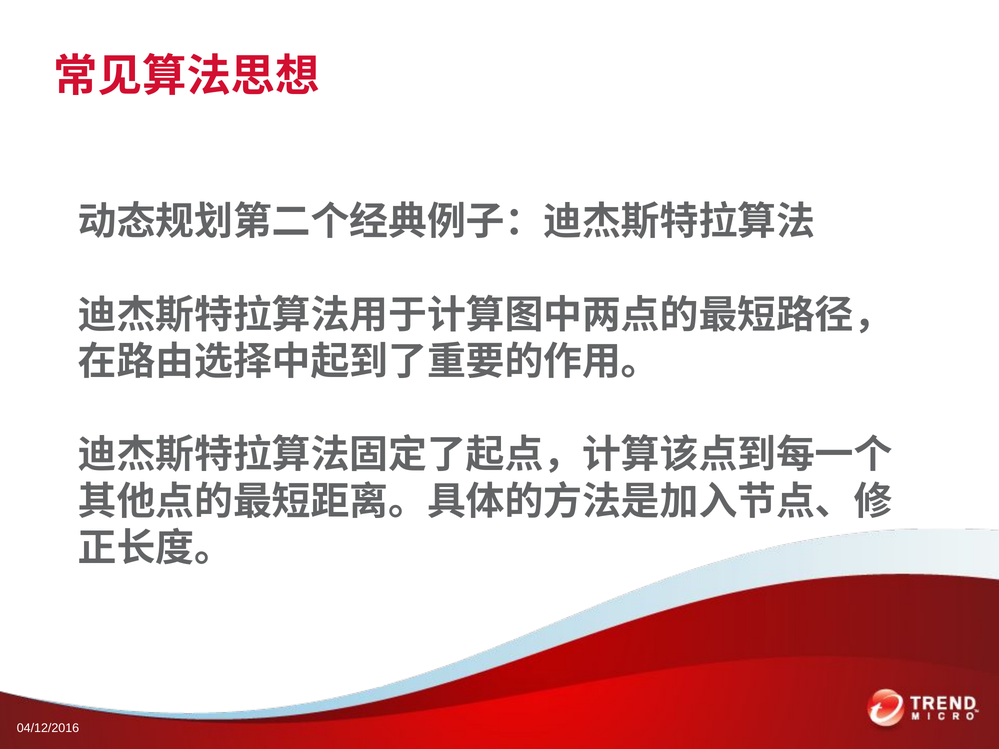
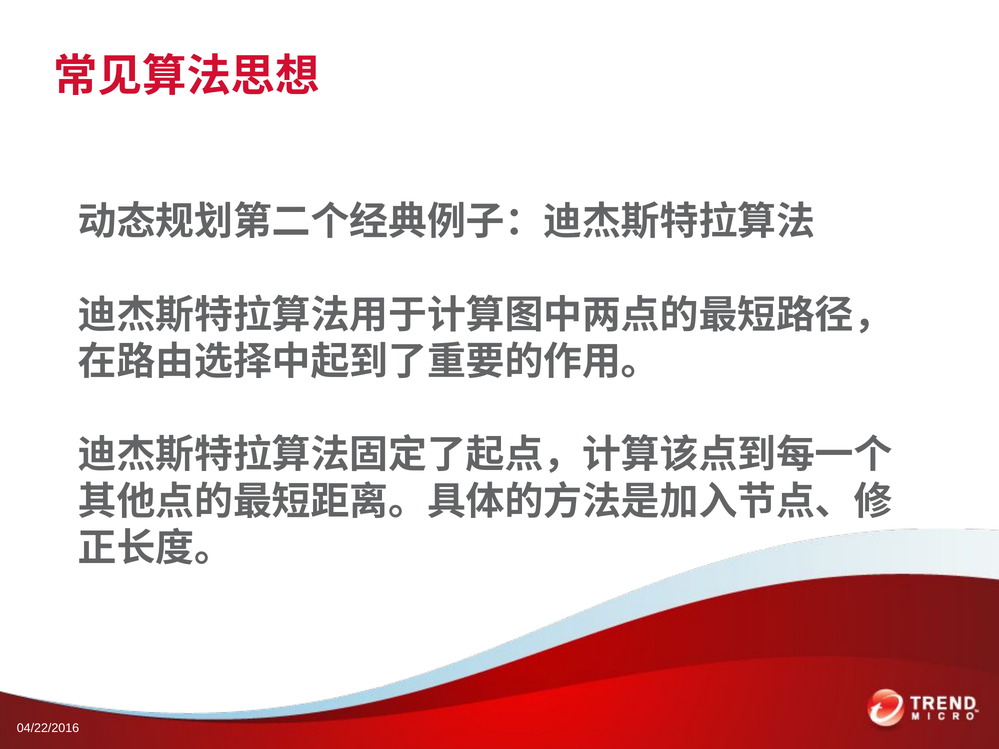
04/12/2016: 04/12/2016 -> 04/22/2016 (48, 729)
